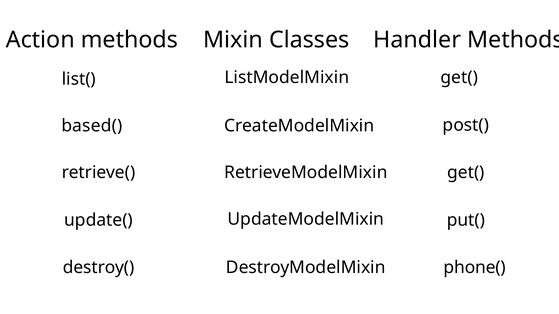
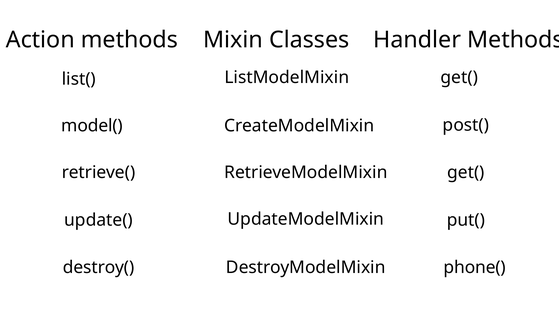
based(: based( -> model( (92, 126)
